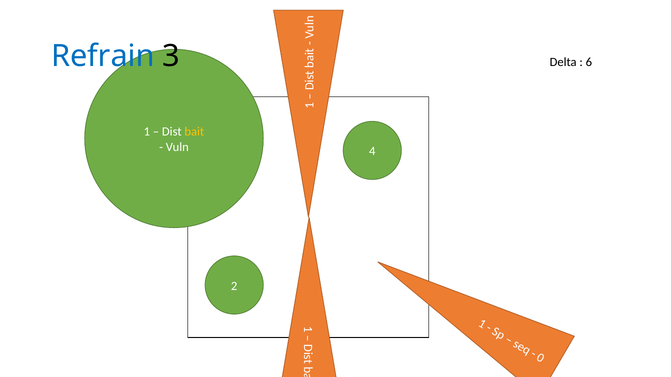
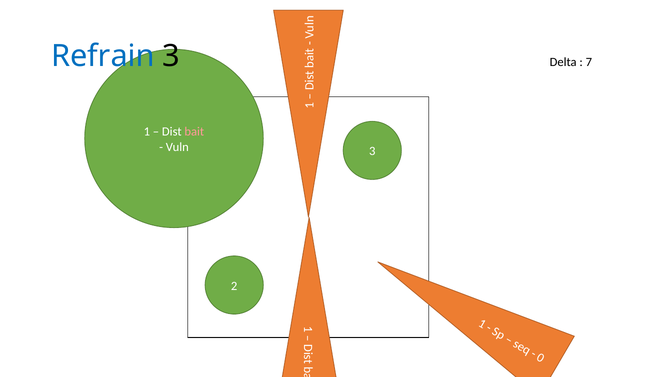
6: 6 -> 7 (589, 62)
bait colour: yellow -> pink (194, 132)
Vuln 4: 4 -> 3 (372, 151)
